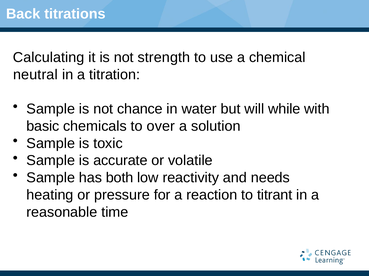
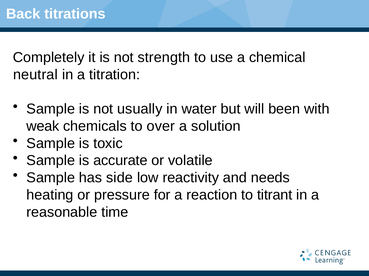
Calculating: Calculating -> Completely (49, 58)
chance: chance -> usually (140, 109)
while: while -> been (284, 109)
basic: basic -> weak (43, 126)
both: both -> side (120, 178)
